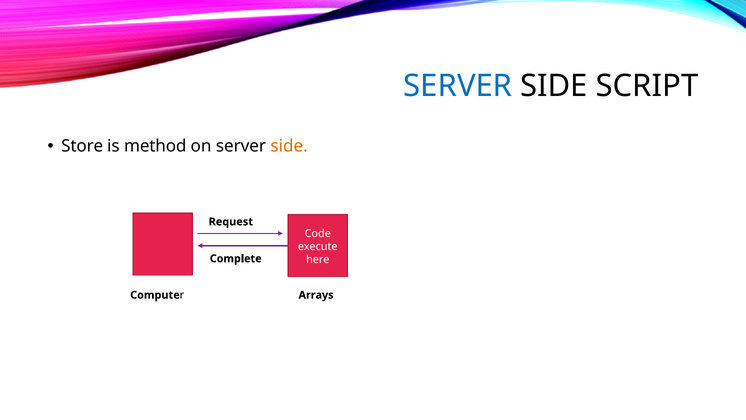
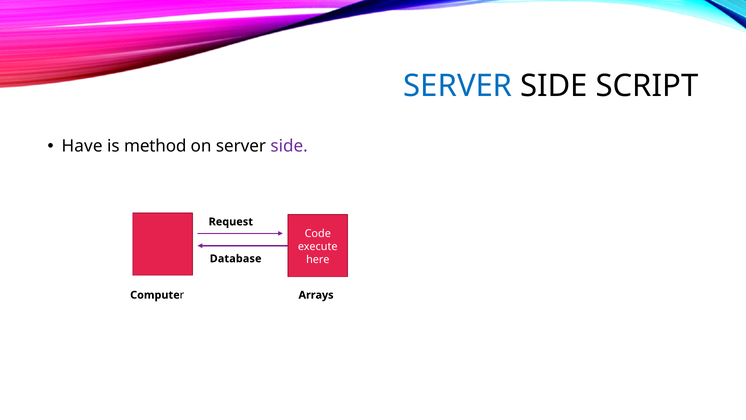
Store: Store -> Have (82, 146)
side colour: orange -> purple (289, 146)
Complete: Complete -> Database (236, 258)
